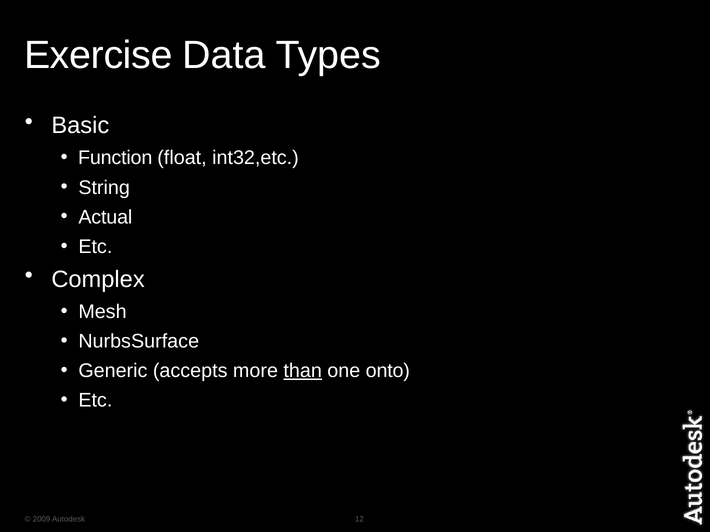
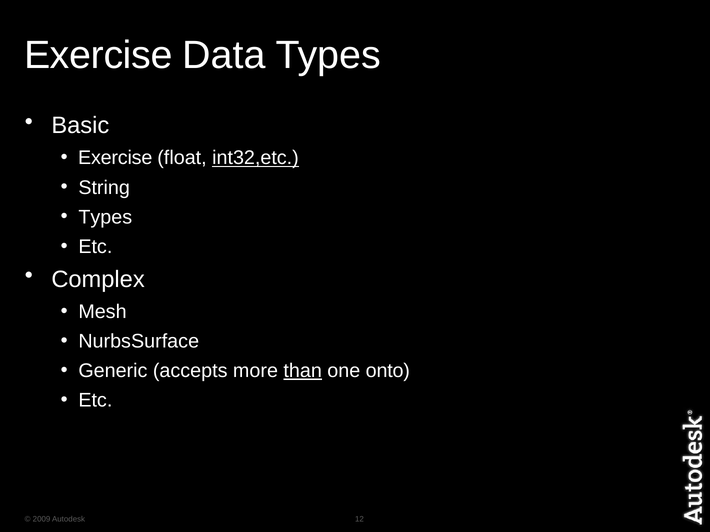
Function: Function -> Exercise (115, 158)
int32,etc underline: none -> present (255, 158)
Actual: Actual -> Types (105, 217)
